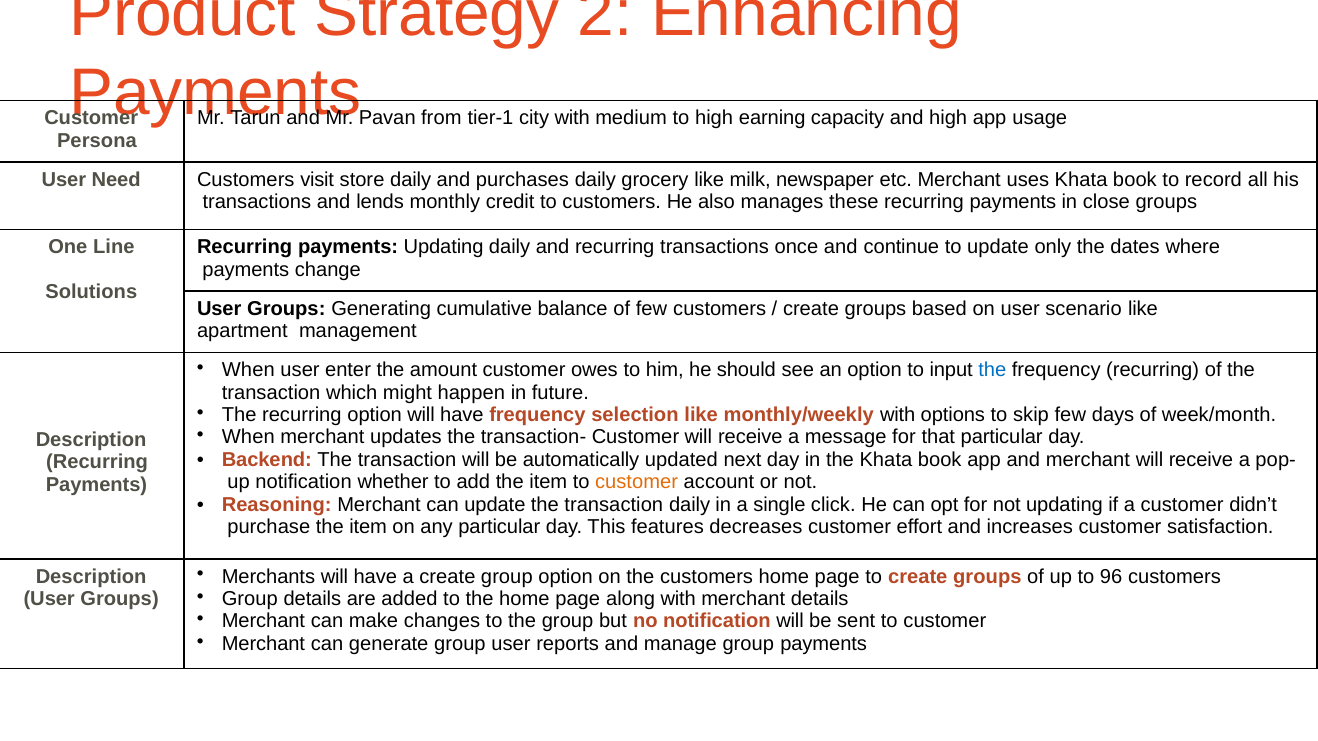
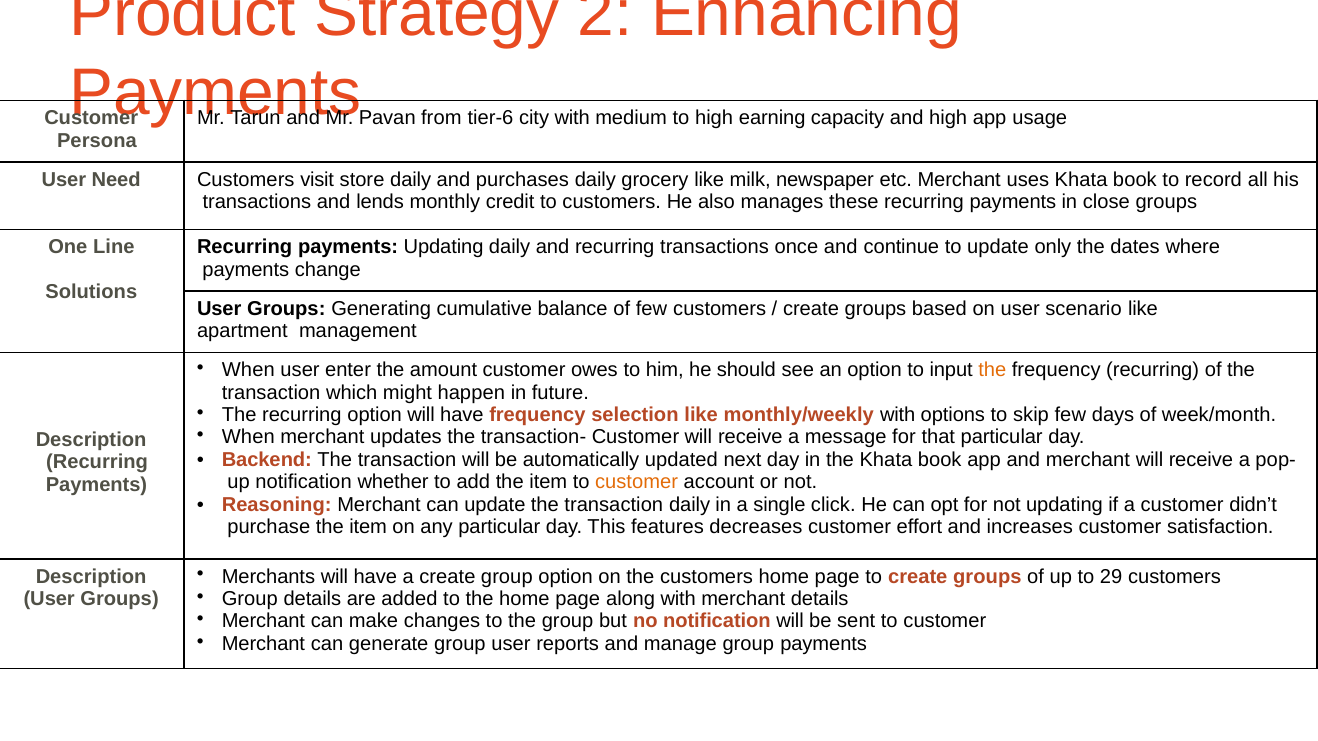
tier-1: tier-1 -> tier-6 (490, 118)
the colour: blue -> orange (992, 370)
96: 96 -> 29 (1111, 577)
